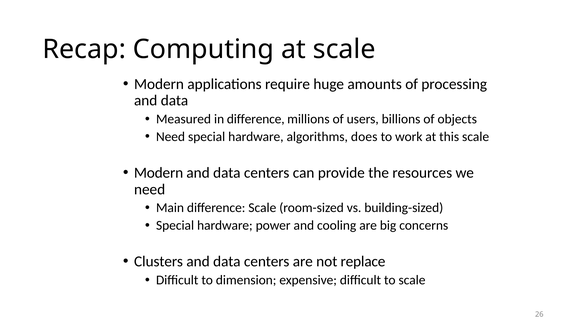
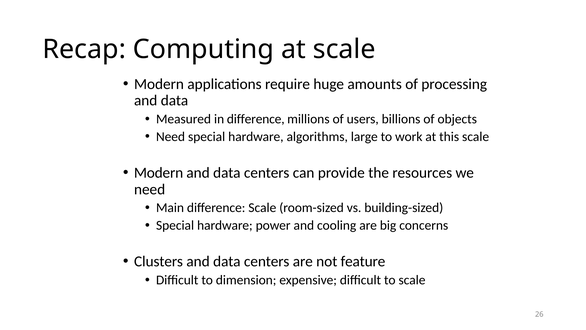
does: does -> large (364, 137)
replace: replace -> feature (363, 261)
